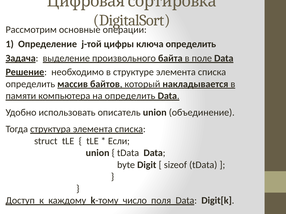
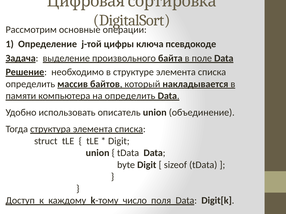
ключа определить: определить -> псевдокоде (191, 44)
Если: Если -> Digit (119, 141)
